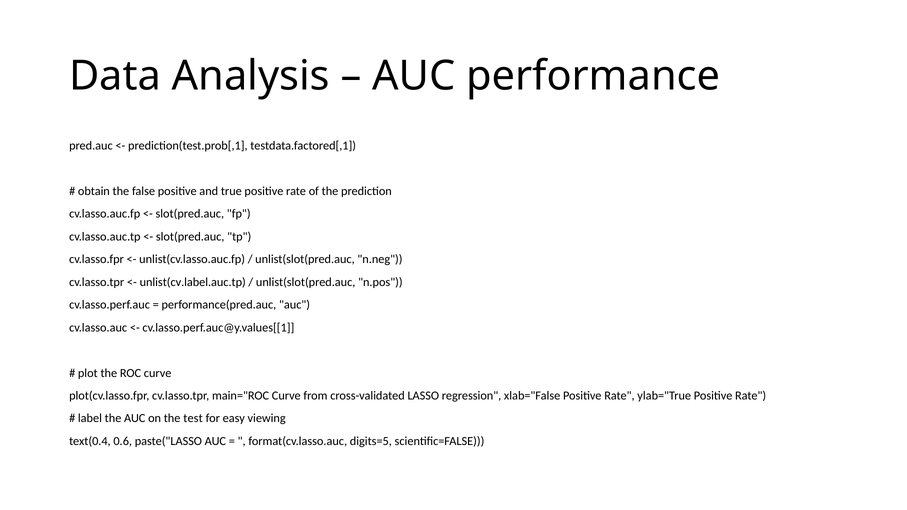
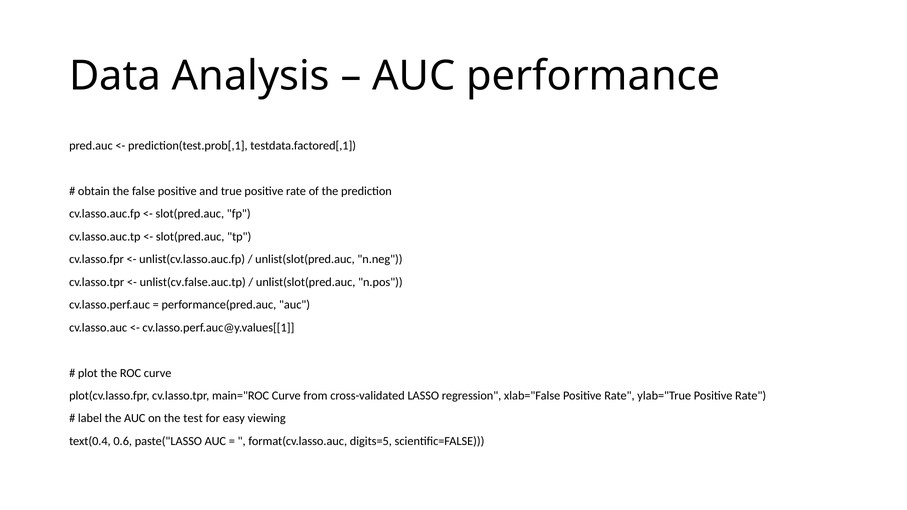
unlist(cv.label.auc.tp: unlist(cv.label.auc.tp -> unlist(cv.false.auc.tp (193, 282)
